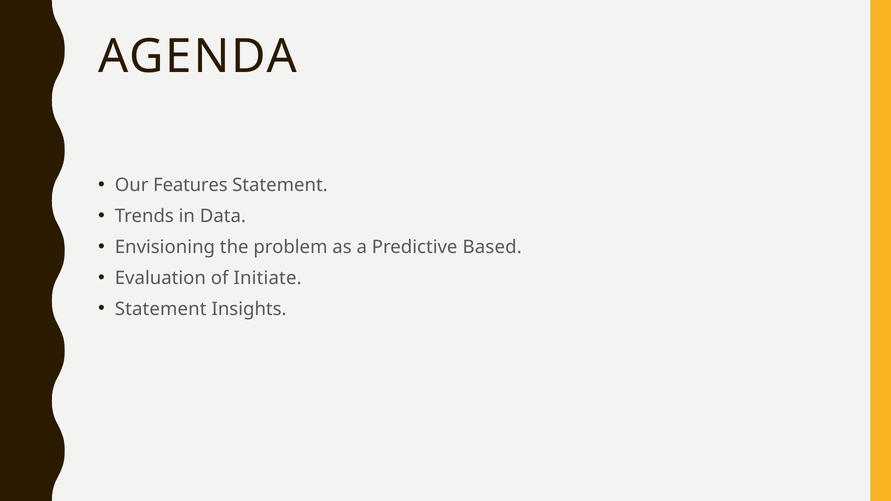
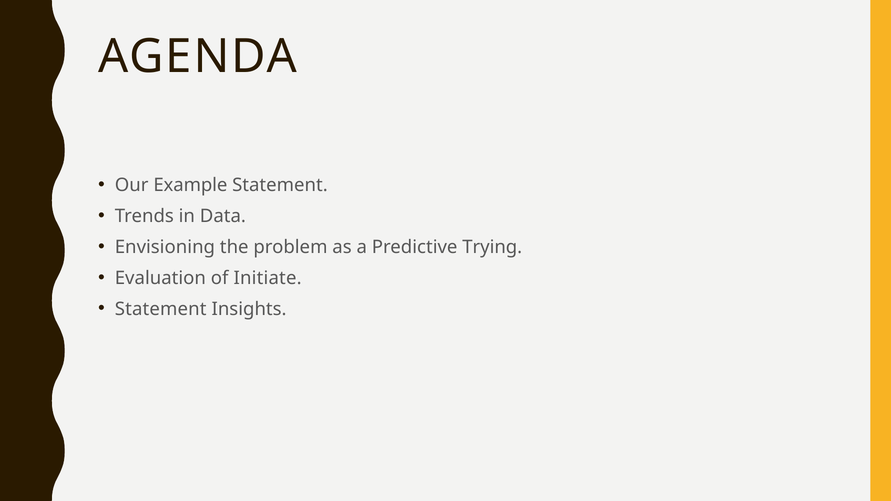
Features: Features -> Example (190, 185)
Based: Based -> Trying (492, 247)
